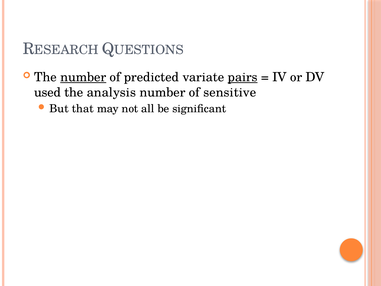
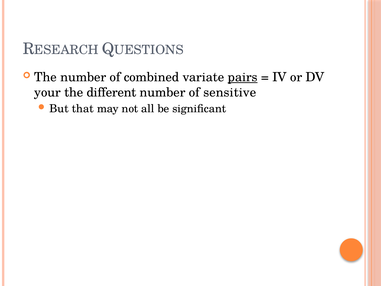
number underline: present -> none (83, 77)
predicted: predicted -> combined (151, 77)
used: used -> your (47, 92)
analysis: analysis -> different (111, 92)
